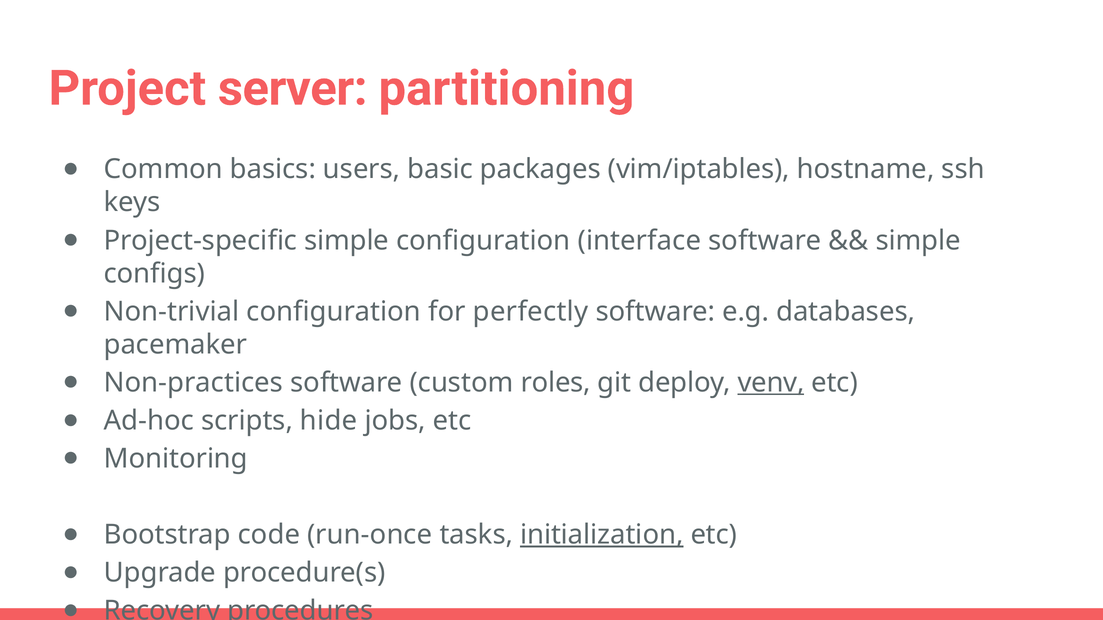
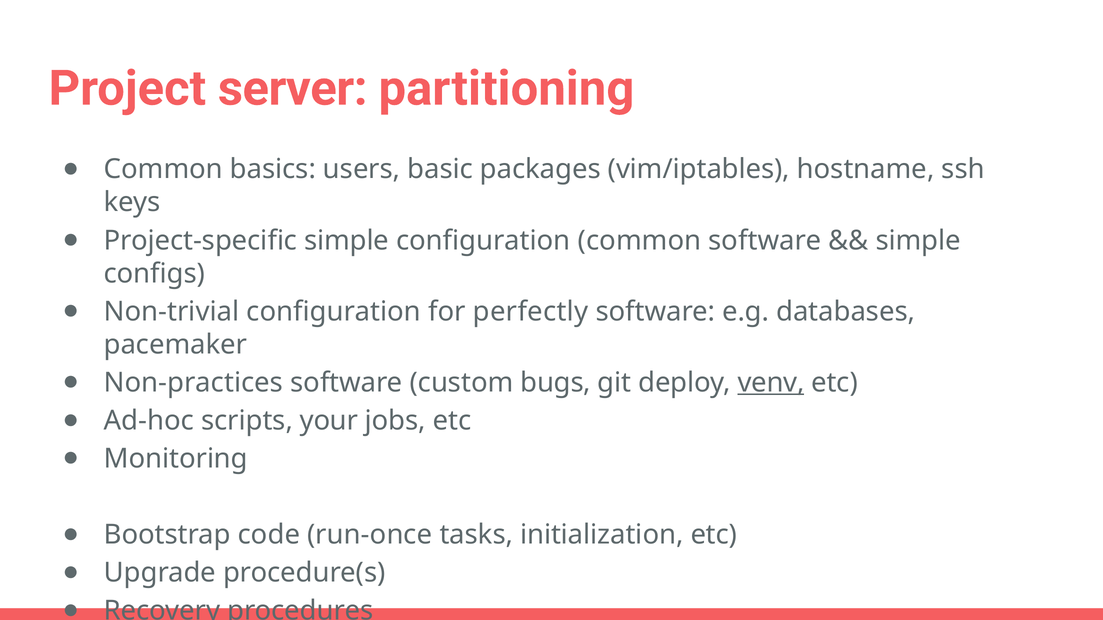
interface: interface -> common (640, 241)
roles: roles -> bugs (556, 383)
hide: hide -> your (329, 421)
initialization underline: present -> none (602, 535)
